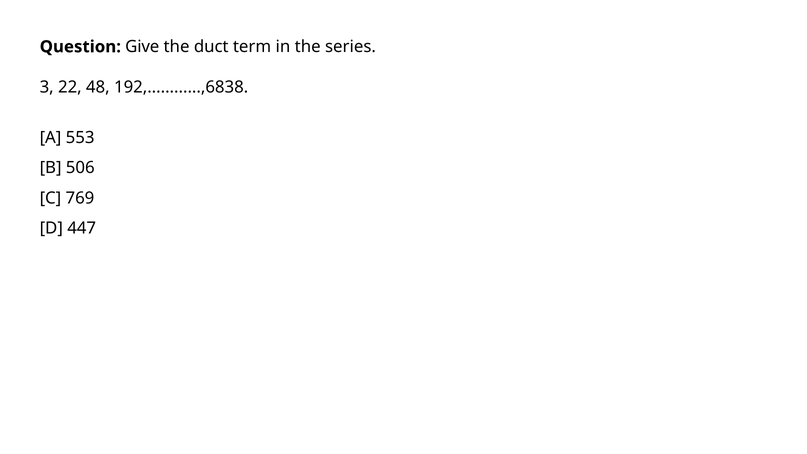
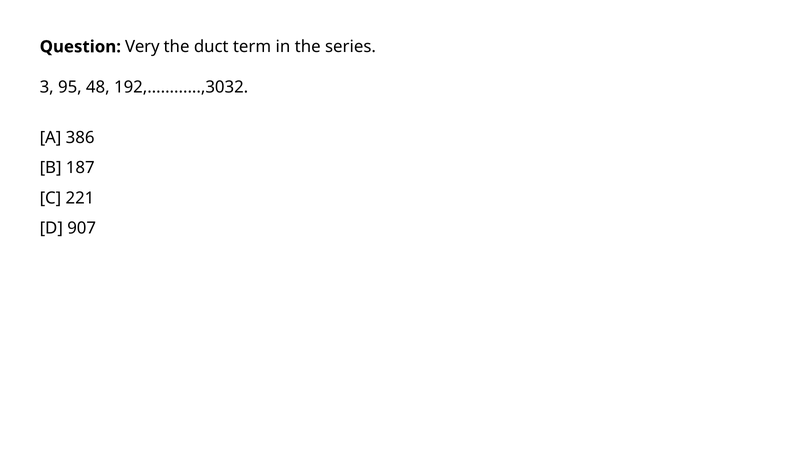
Give: Give -> Very (142, 47)
22: 22 -> 95 (70, 87)
192,............,6838: 192,............,6838 -> 192,............,3032 (181, 87)
553: 553 -> 386 (80, 138)
506: 506 -> 187 (80, 168)
769: 769 -> 221 (80, 198)
447: 447 -> 907 (82, 228)
